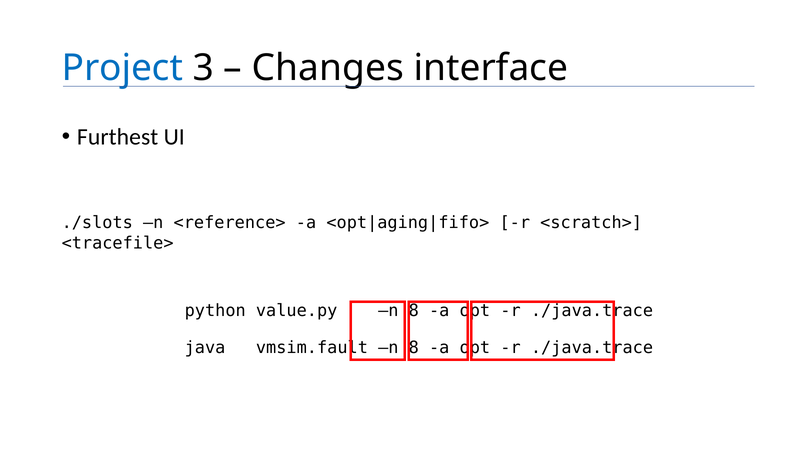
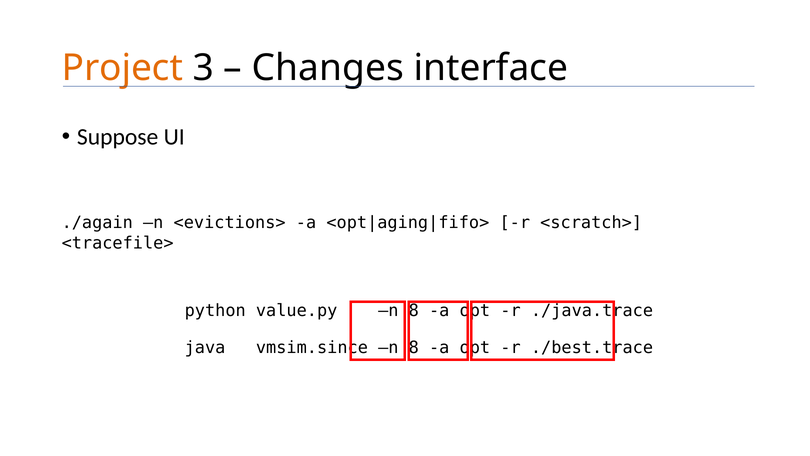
Project colour: blue -> orange (122, 68)
Furthest: Furthest -> Suppose (118, 137)
./slots: ./slots -> ./again (97, 223)
<reference>: <reference> -> <evictions> (230, 223)
vmsim.fault: vmsim.fault -> vmsim.since (312, 347)
./java.trace: ./java.trace -> ./best.trace (592, 347)
